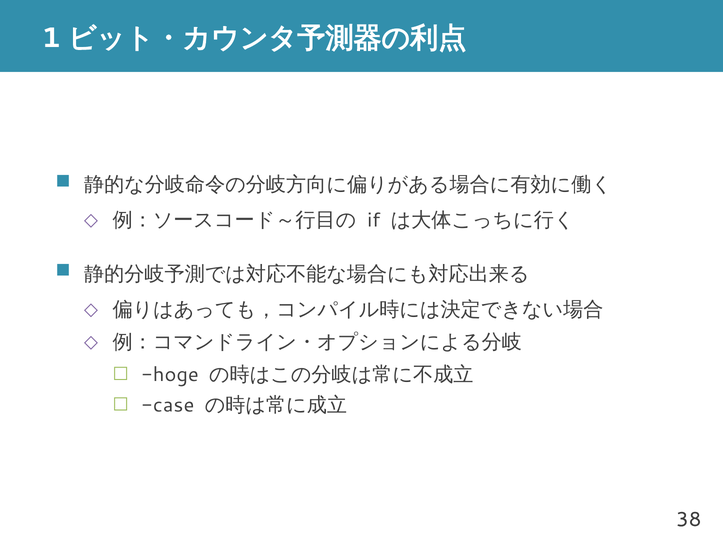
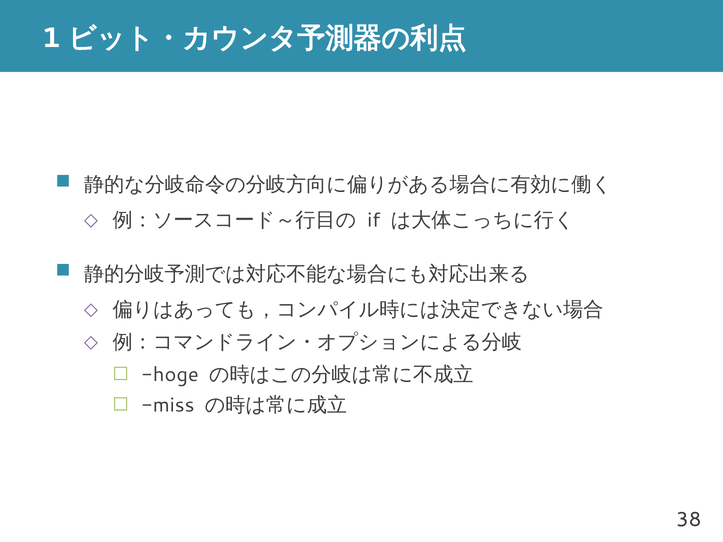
case: case -> miss (168, 405)
